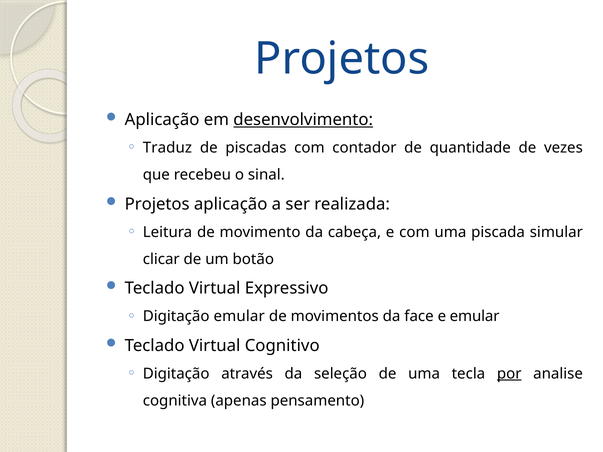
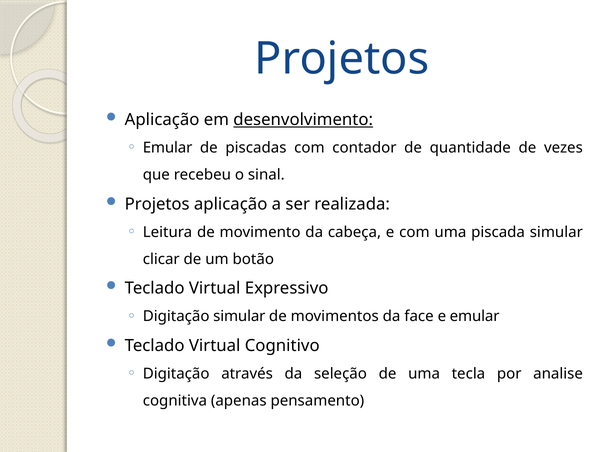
Traduz: Traduz -> Emular (168, 148)
Digitação emular: emular -> simular (239, 317)
por underline: present -> none (509, 374)
